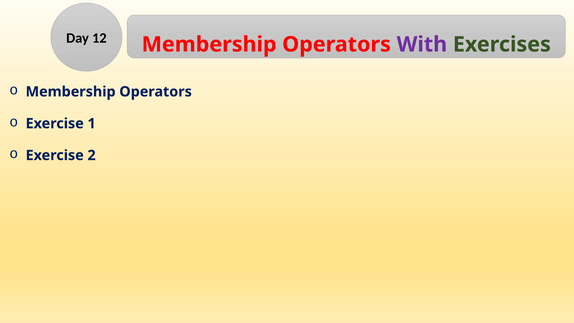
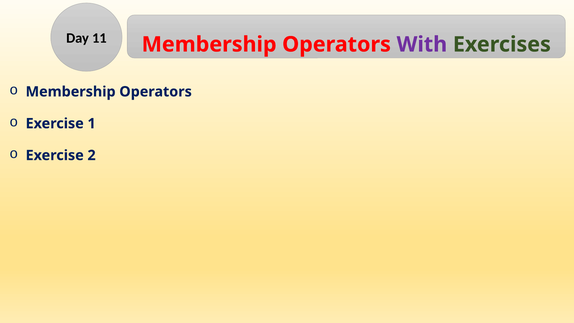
12: 12 -> 11 (99, 38)
